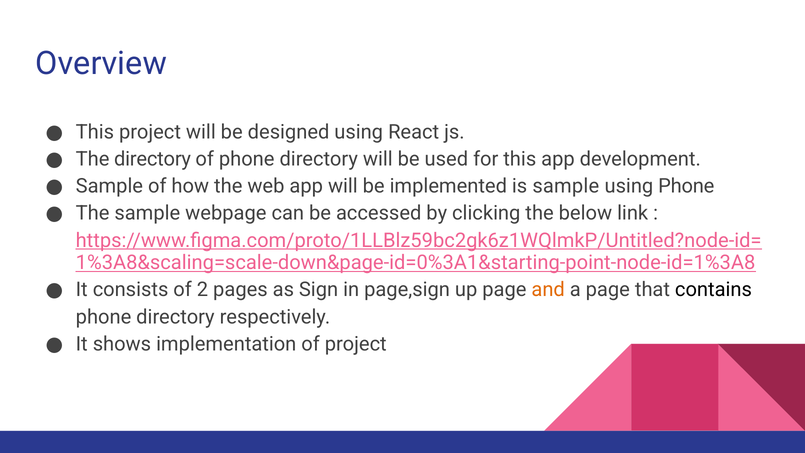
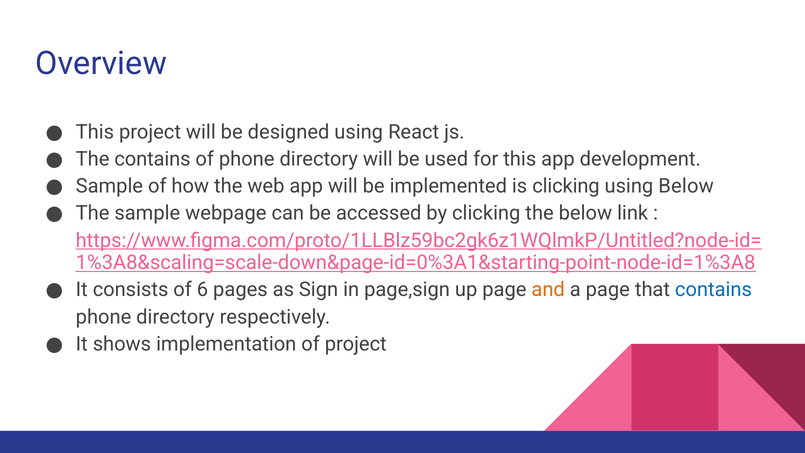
The directory: directory -> contains (152, 159)
is sample: sample -> clicking (566, 186)
using Phone: Phone -> Below (686, 186)
2: 2 -> 6 (202, 290)
contains colour: black -> blue (713, 290)
